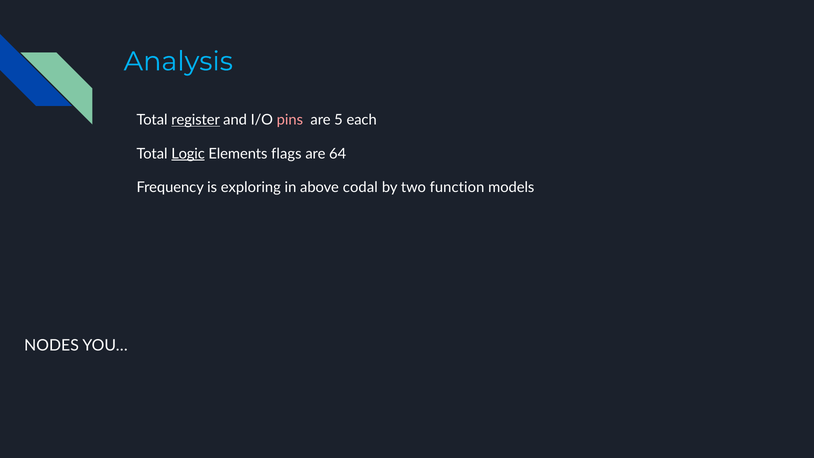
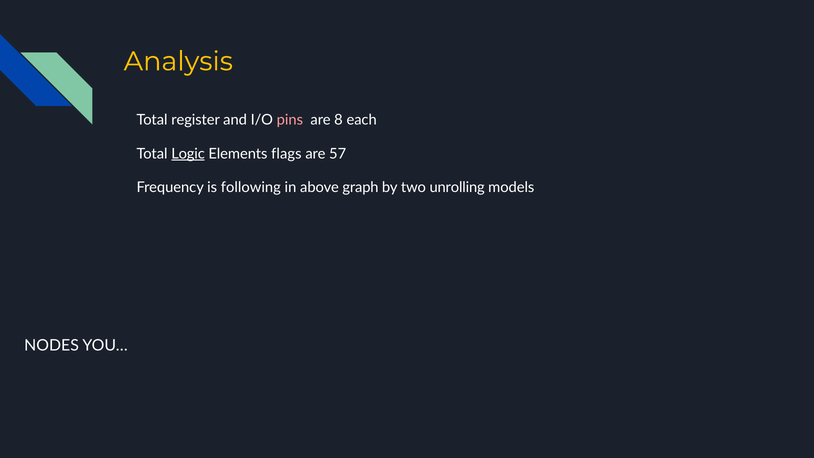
Analysis colour: light blue -> yellow (178, 61)
register underline: present -> none (196, 120)
5: 5 -> 8 (339, 120)
64: 64 -> 57 (338, 154)
exploring: exploring -> following (251, 187)
codal: codal -> graph (360, 187)
function: function -> unrolling (457, 187)
